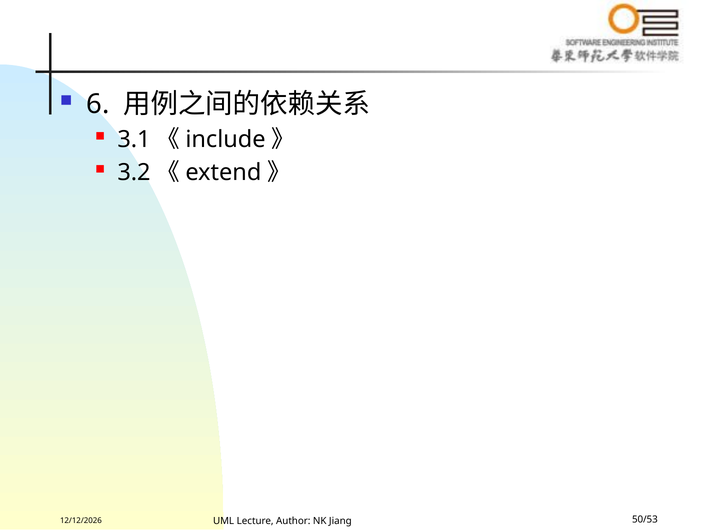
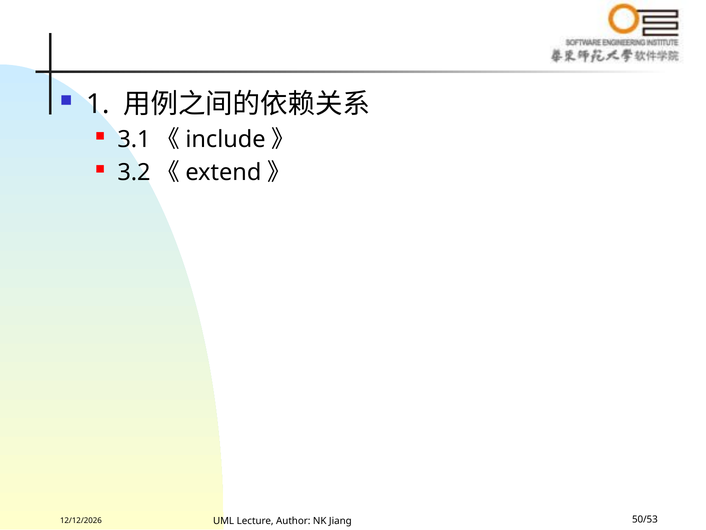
6: 6 -> 1 (98, 104)
